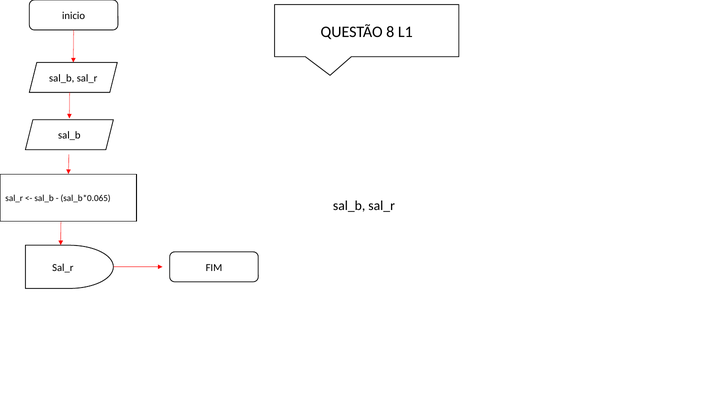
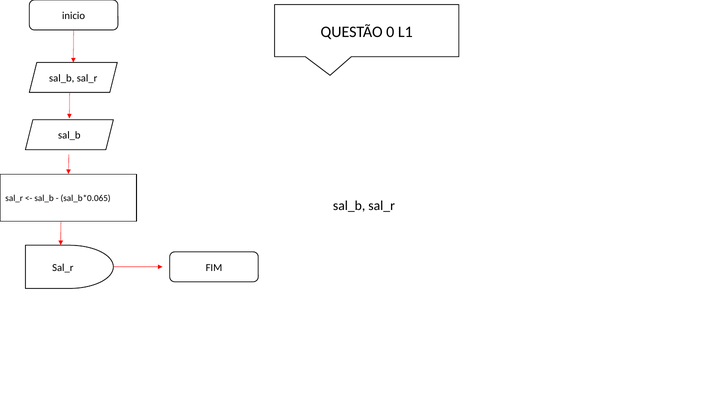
8: 8 -> 0 (390, 32)
